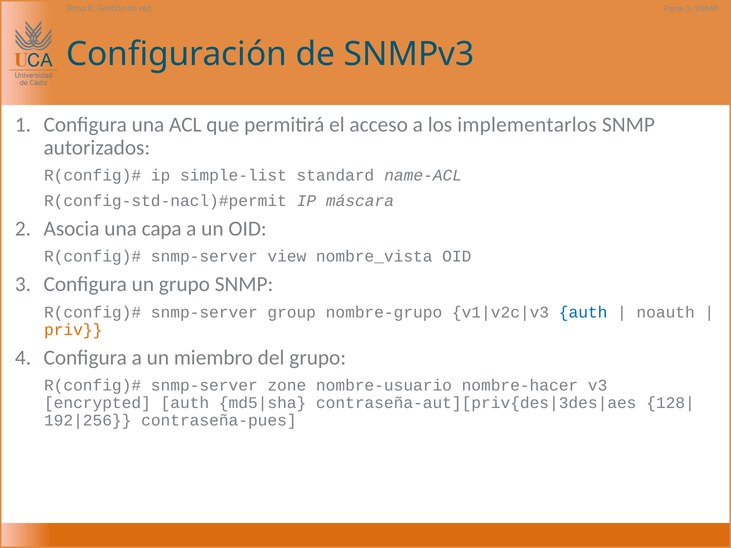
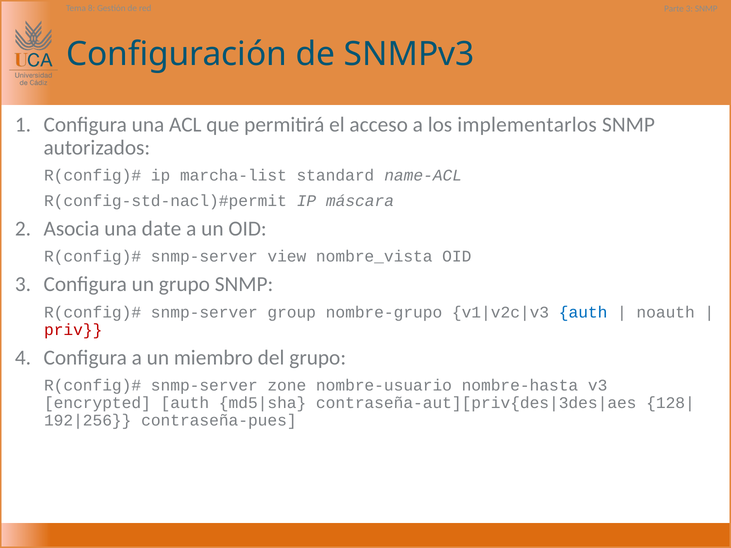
simple-list: simple-list -> marcha-list (233, 176)
capa: capa -> date (161, 229)
priv colour: orange -> red (73, 330)
nombre-hacer: nombre-hacer -> nombre-hasta (520, 386)
